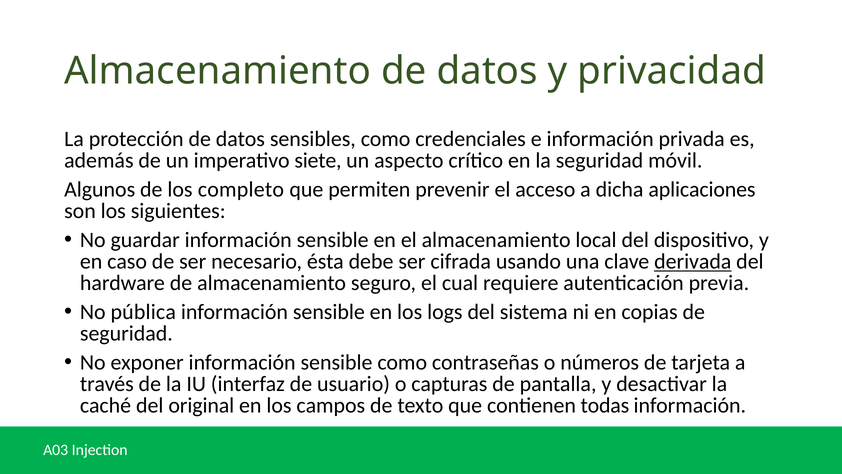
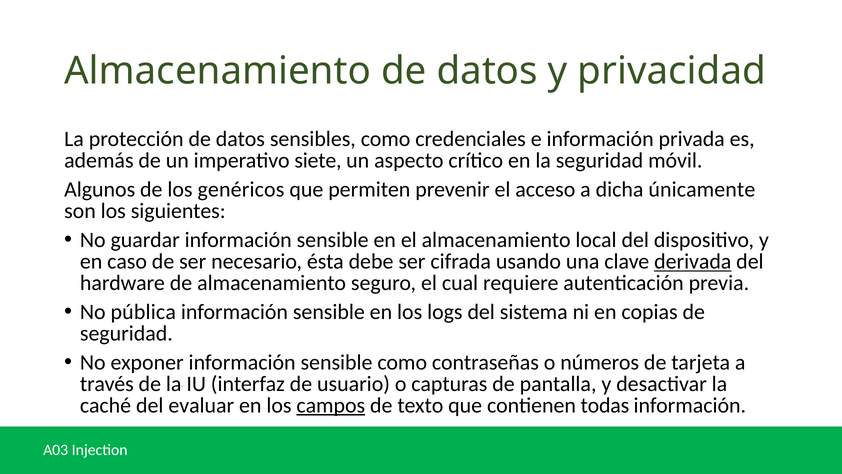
completo: completo -> genéricos (241, 190)
aplicaciones: aplicaciones -> únicamente (702, 190)
original: original -> evaluar (201, 405)
campos underline: none -> present (331, 405)
